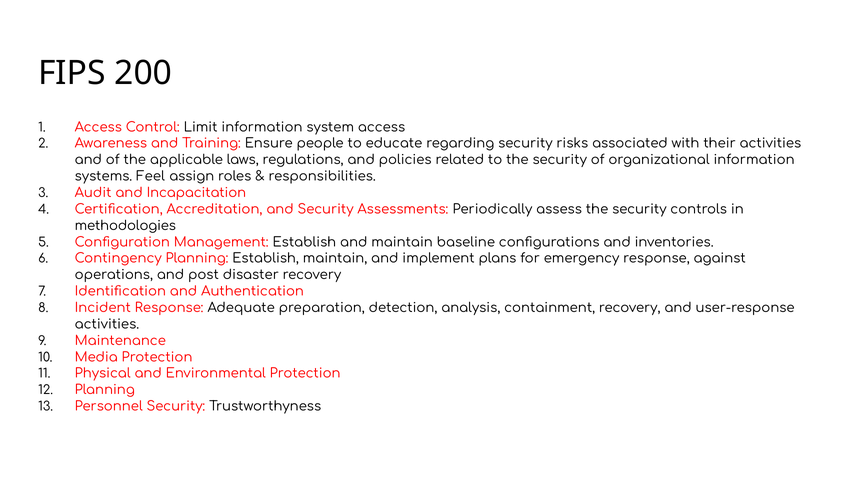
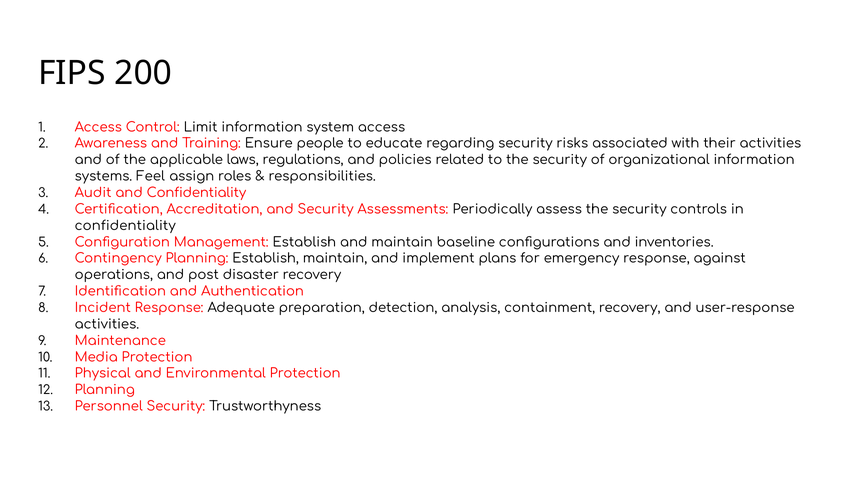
and Incapacitation: Incapacitation -> Confidentiality (196, 193)
methodologies: methodologies -> confidentiality (125, 226)
